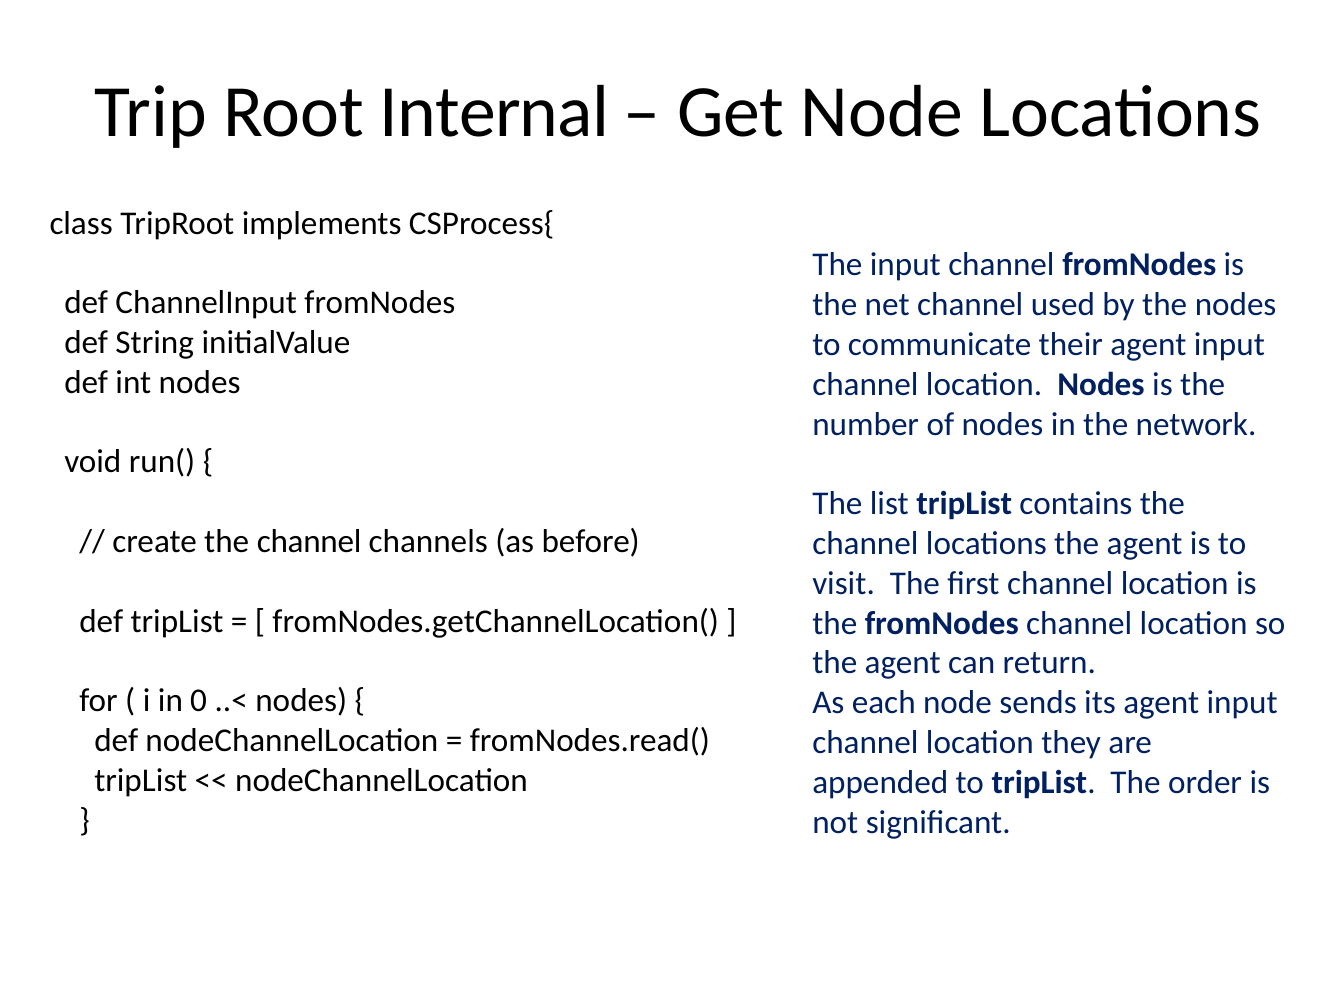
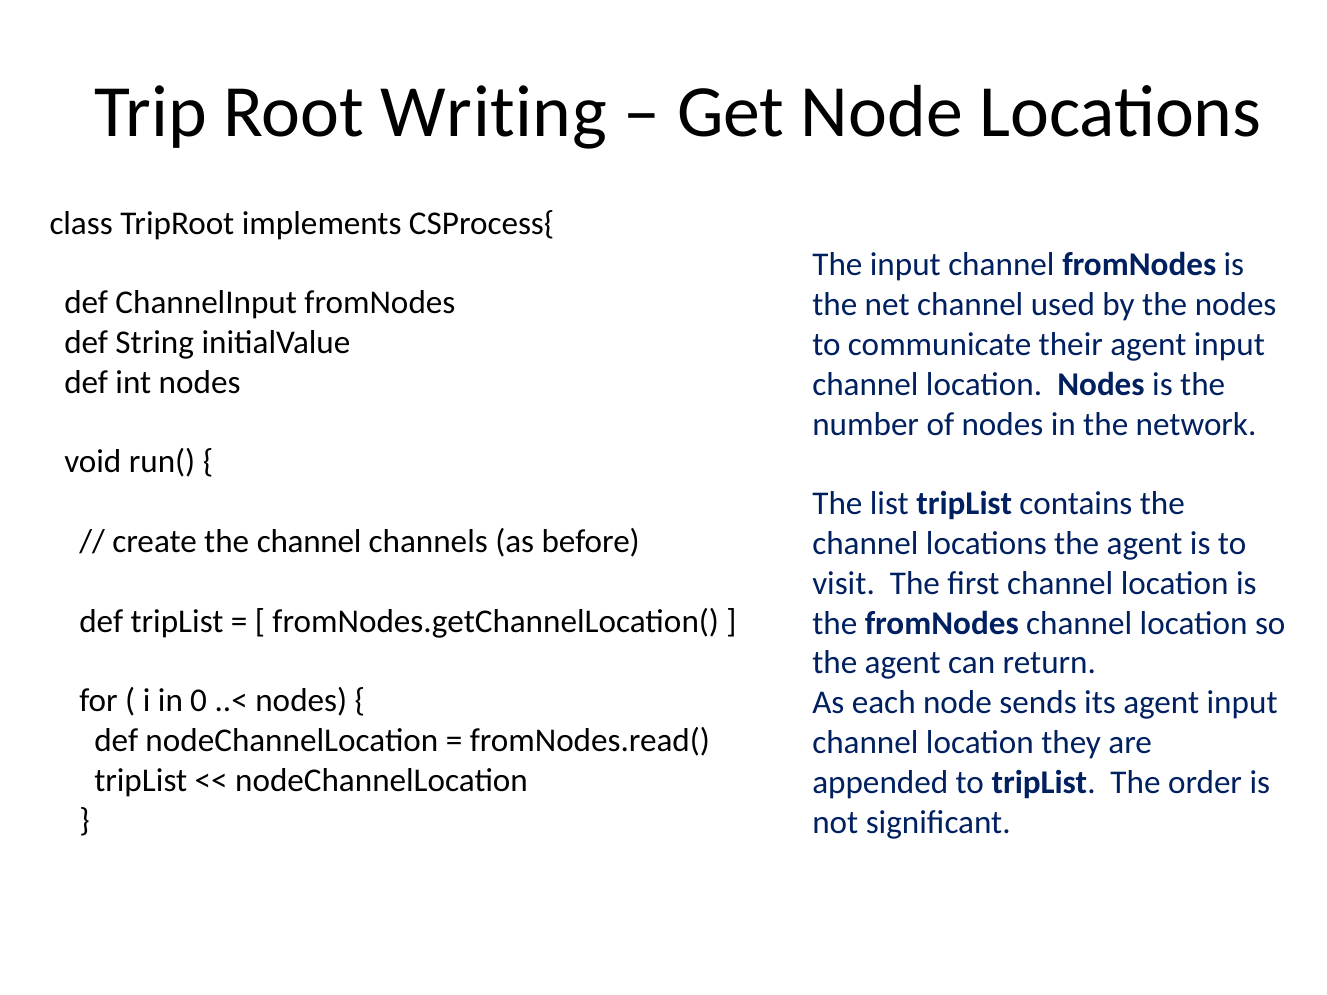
Internal: Internal -> Writing (494, 112)
